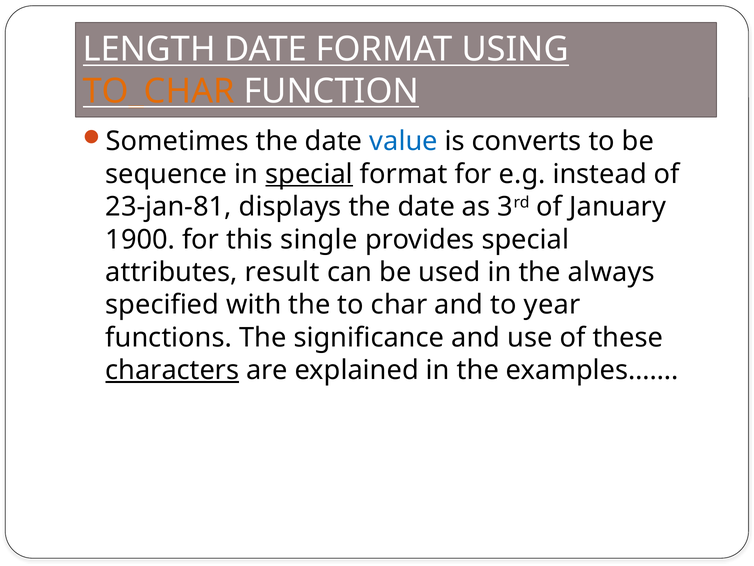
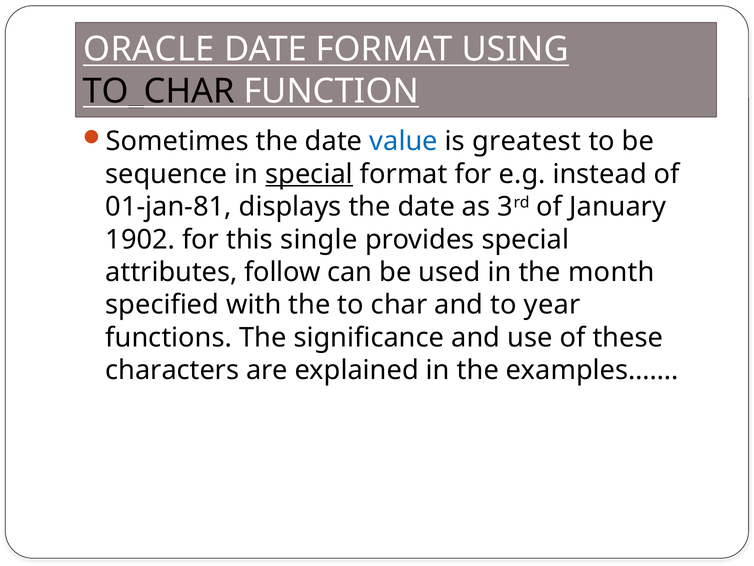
LENGTH: LENGTH -> ORACLE (149, 50)
TO_CHAR colour: orange -> black (159, 91)
converts: converts -> greatest (527, 141)
23-jan-81: 23-jan-81 -> 01-jan-81 (169, 207)
1900: 1900 -> 1902 (140, 239)
result: result -> follow (282, 272)
always: always -> month (611, 272)
characters underline: present -> none (172, 370)
